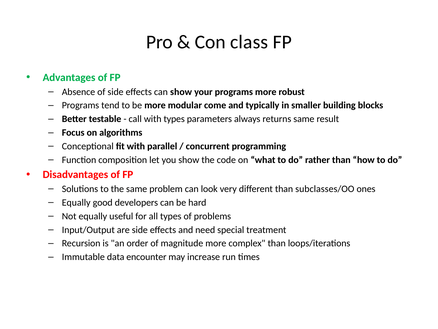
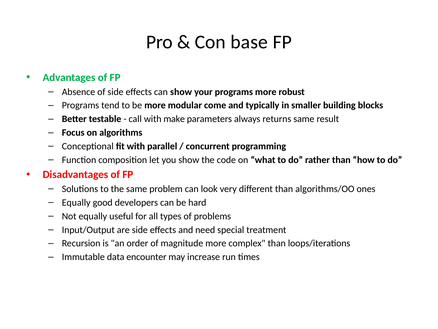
class: class -> base (249, 42)
with types: types -> make (174, 119)
subclasses/OO: subclasses/OO -> algorithms/OO (325, 189)
